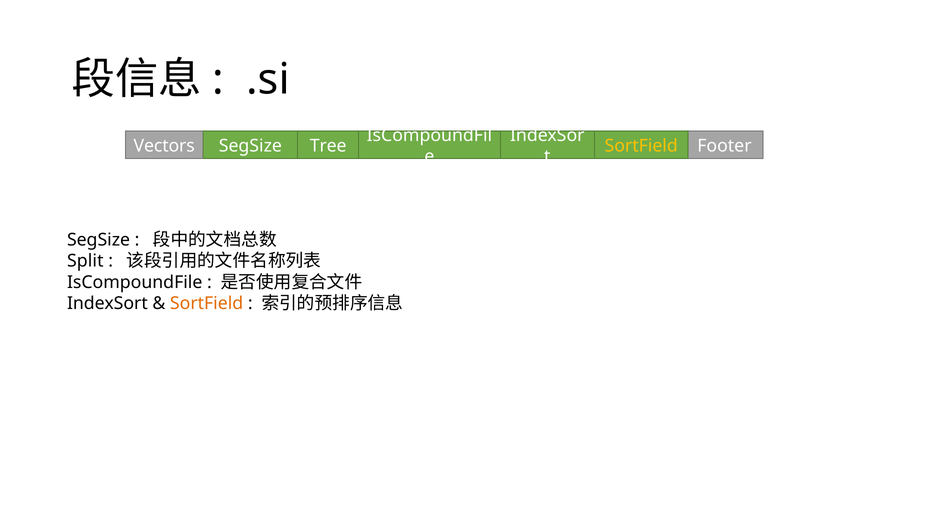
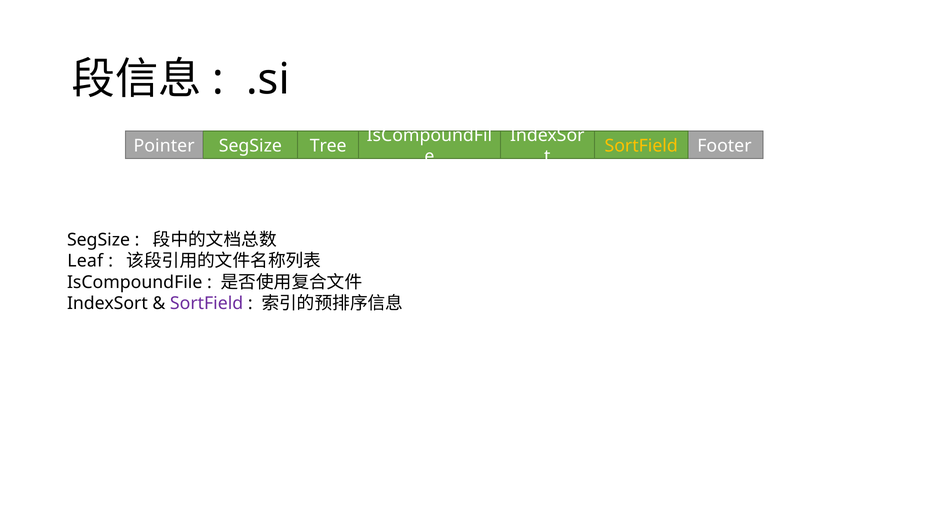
Vectors: Vectors -> Pointer (164, 146)
Split: Split -> Leaf (85, 261)
SortField colour: orange -> purple (207, 303)
